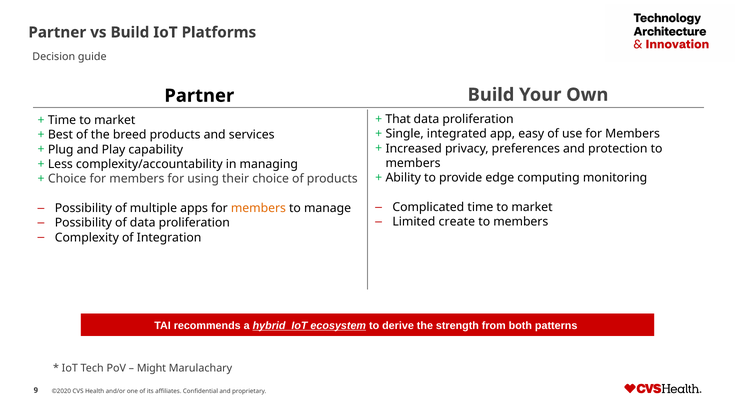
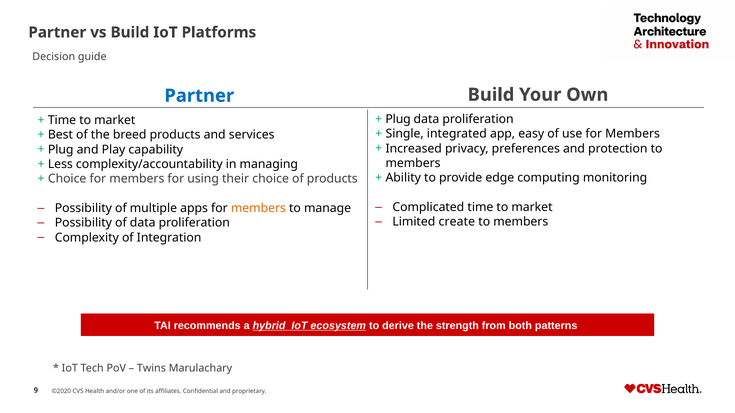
Partner colour: black -> blue (199, 96)
That: That -> Plug (398, 119)
Might: Might -> Twins (151, 368)
